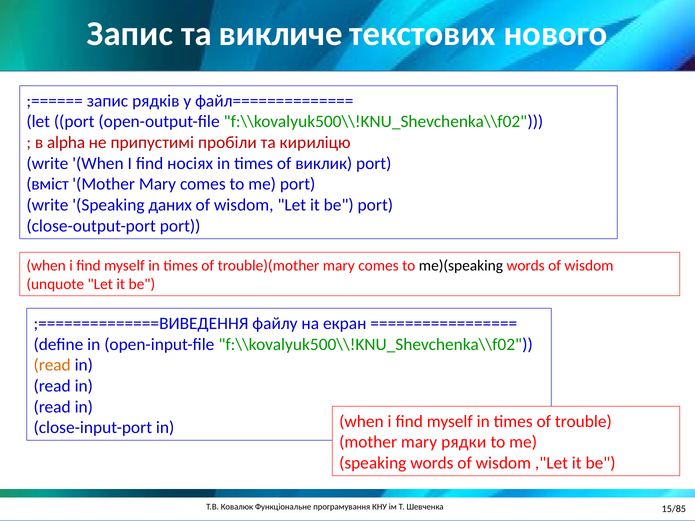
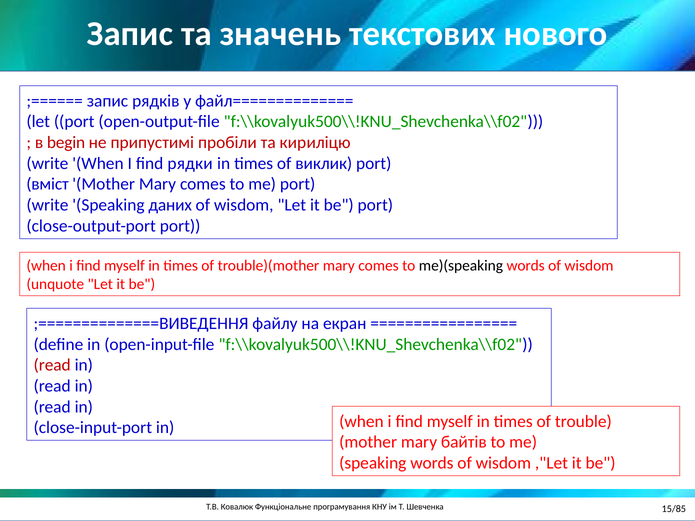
викличе: викличе -> значень (281, 34)
alpha: alpha -> begin (66, 143)
носіях: носіях -> рядки (190, 164)
read colour: orange -> red (52, 365)
рядки: рядки -> байтів (464, 442)
